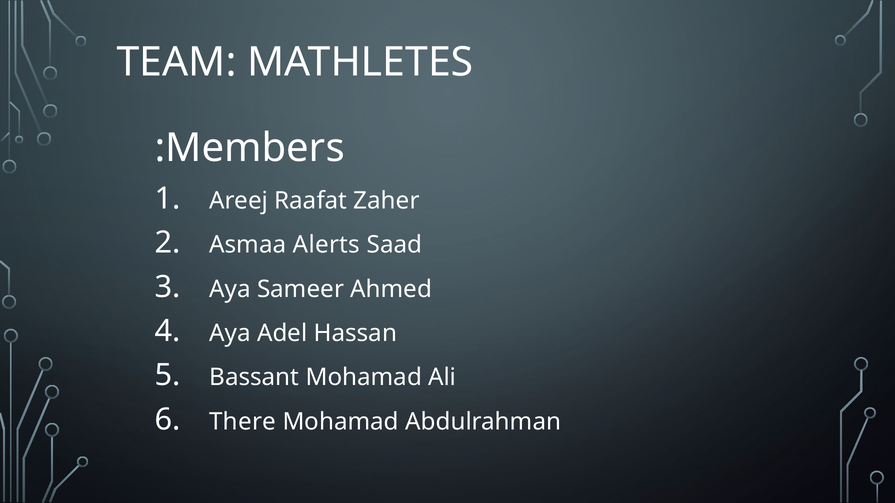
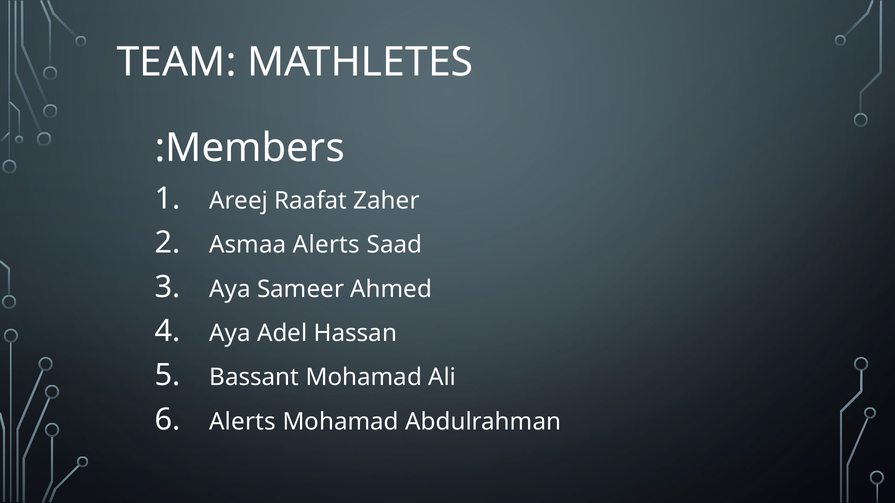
There: There -> Alerts (243, 422)
